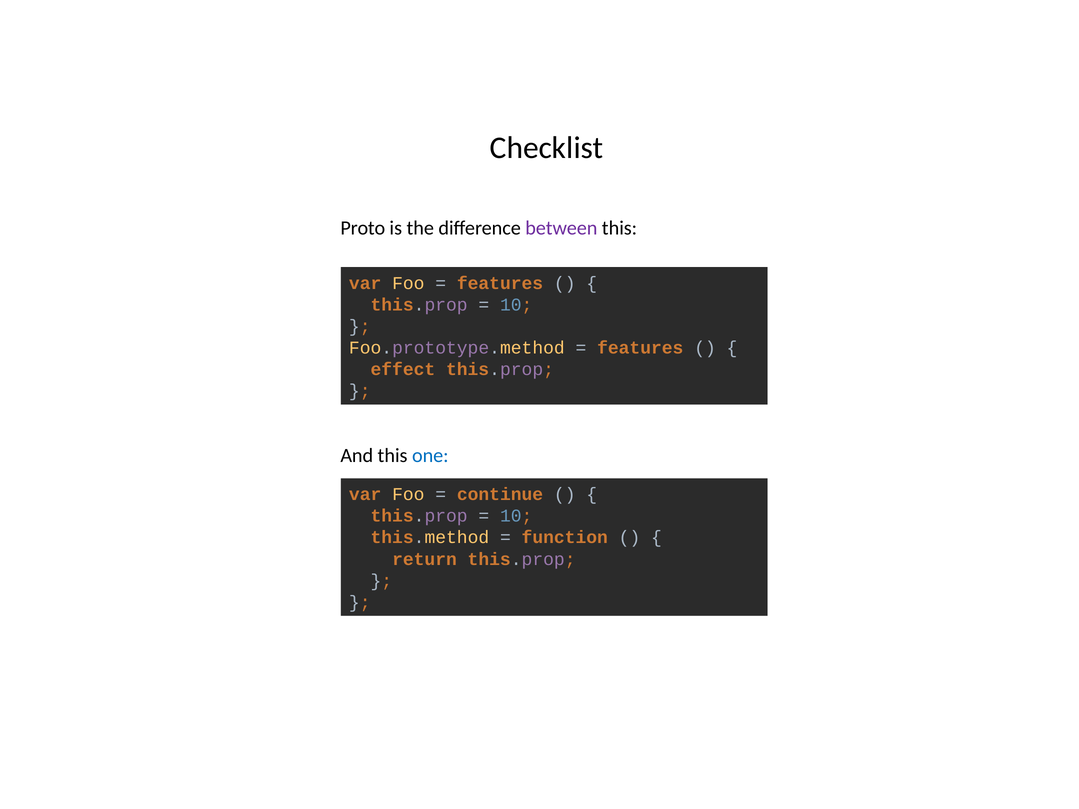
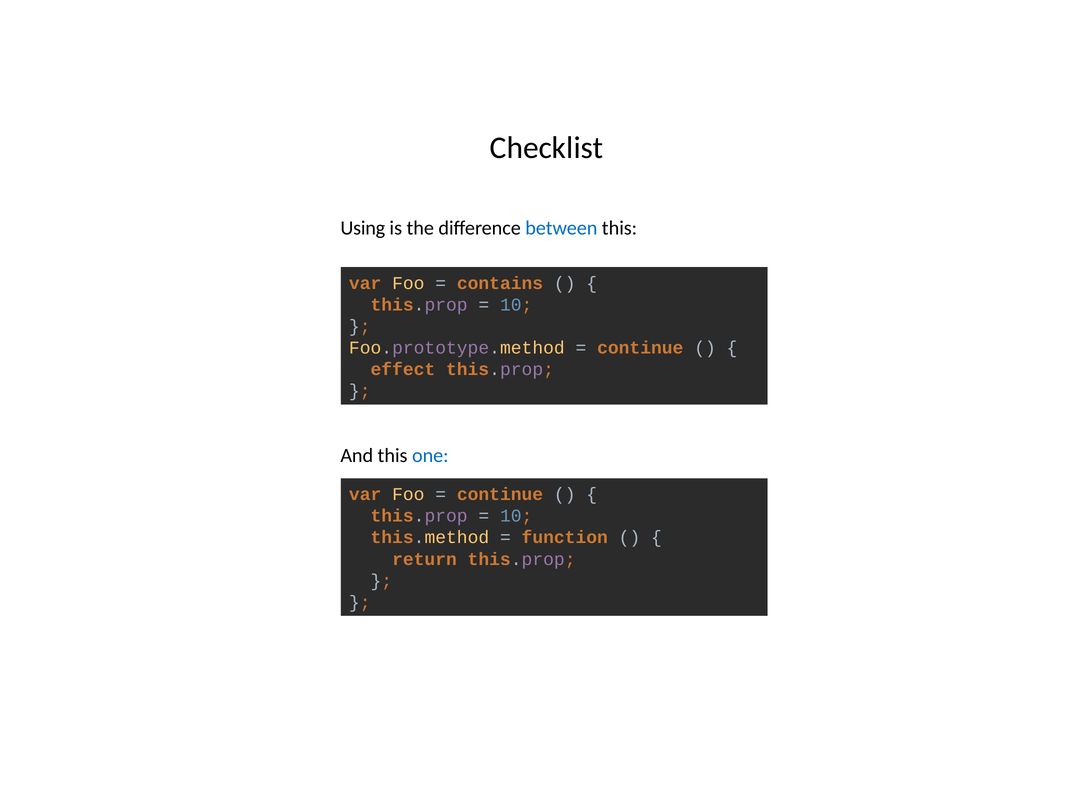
Proto: Proto -> Using (363, 228)
between colour: purple -> blue (561, 228)
features: features -> contains (500, 283)
features: features -> continue (640, 348)
